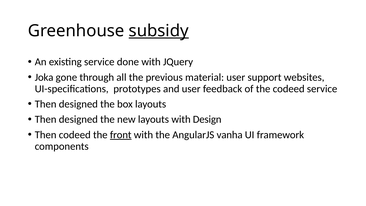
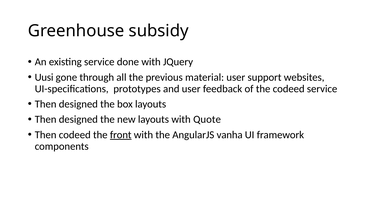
subsidy underline: present -> none (159, 31)
Joka: Joka -> Uusi (44, 77)
Design: Design -> Quote (207, 119)
